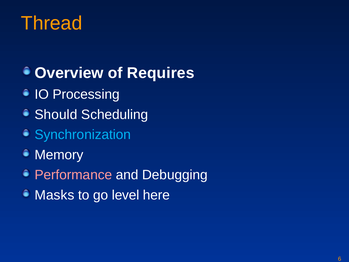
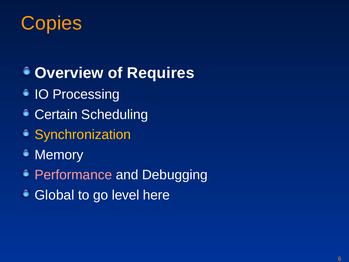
Thread: Thread -> Copies (52, 23)
Should: Should -> Certain (56, 115)
Synchronization colour: light blue -> yellow (83, 135)
Masks: Masks -> Global (54, 195)
